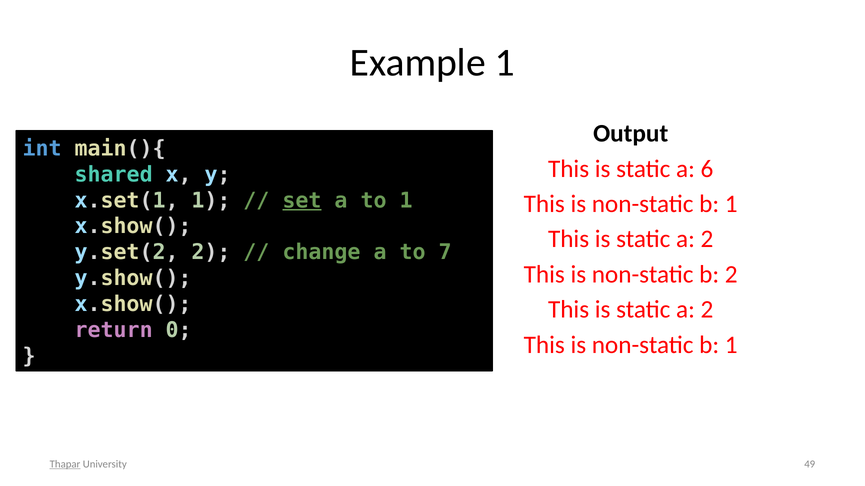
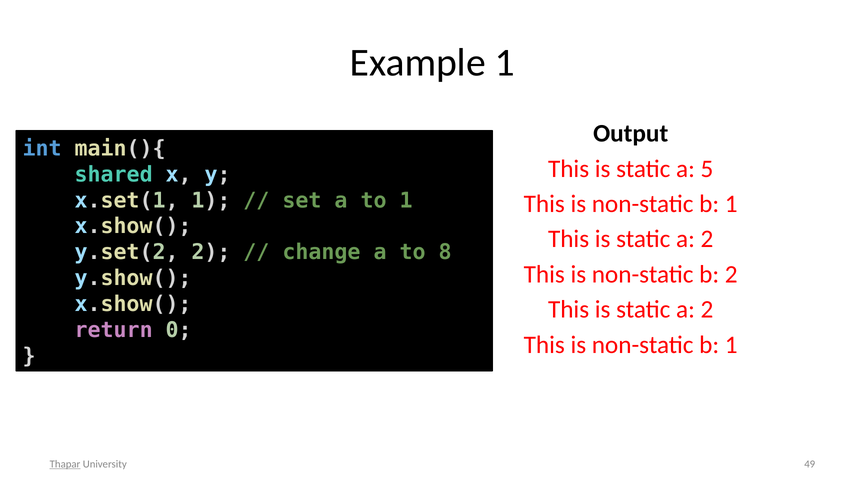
6: 6 -> 5 (707, 169)
set underline: present -> none (302, 201)
7: 7 -> 8 (445, 253)
